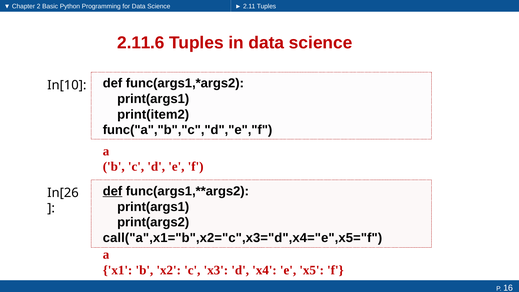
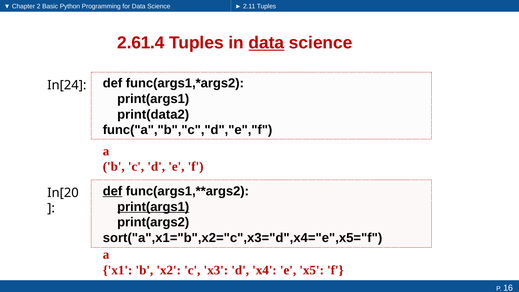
2.11.6: 2.11.6 -> 2.61.4 (141, 43)
data underline: none -> present (266, 43)
In[10: In[10 -> In[24 (67, 85)
print(item2: print(item2 -> print(data2 (153, 114)
In[26: In[26 -> In[20 (63, 193)
print(args1 underline: none -> present (153, 207)
call("a",x1="b",x2="c",x3="d",x4="e",x5="f: call("a",x1="b",x2="c",x3="d",x4="e",x5="f -> sort("a",x1="b",x2="c",x3="d",x4="e",x5="f (243, 238)
